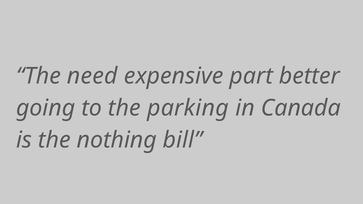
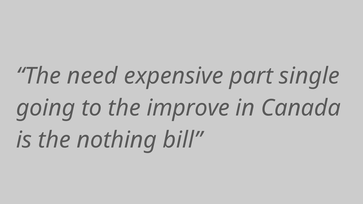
better: better -> single (309, 76)
parking: parking -> improve (188, 108)
